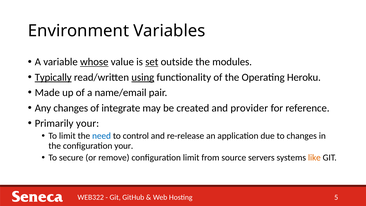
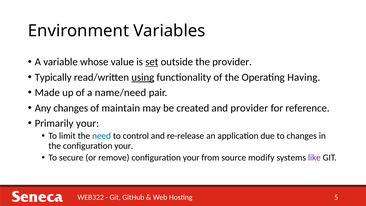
whose underline: present -> none (94, 62)
the modules: modules -> provider (232, 62)
Typically underline: present -> none (53, 77)
Heroku: Heroku -> Having (304, 77)
name/email: name/email -> name/need (120, 93)
integrate: integrate -> maintain (121, 108)
remove configuration limit: limit -> your (191, 158)
servers: servers -> modify (261, 158)
like colour: orange -> purple (314, 158)
